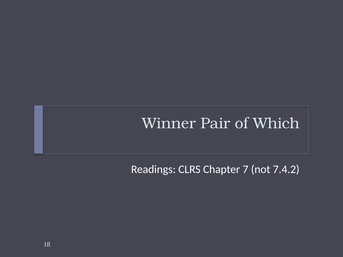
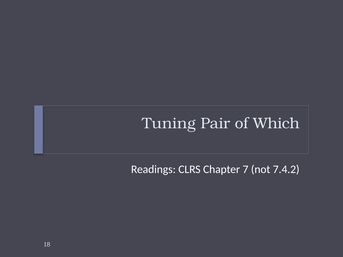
Winner: Winner -> Tuning (169, 123)
